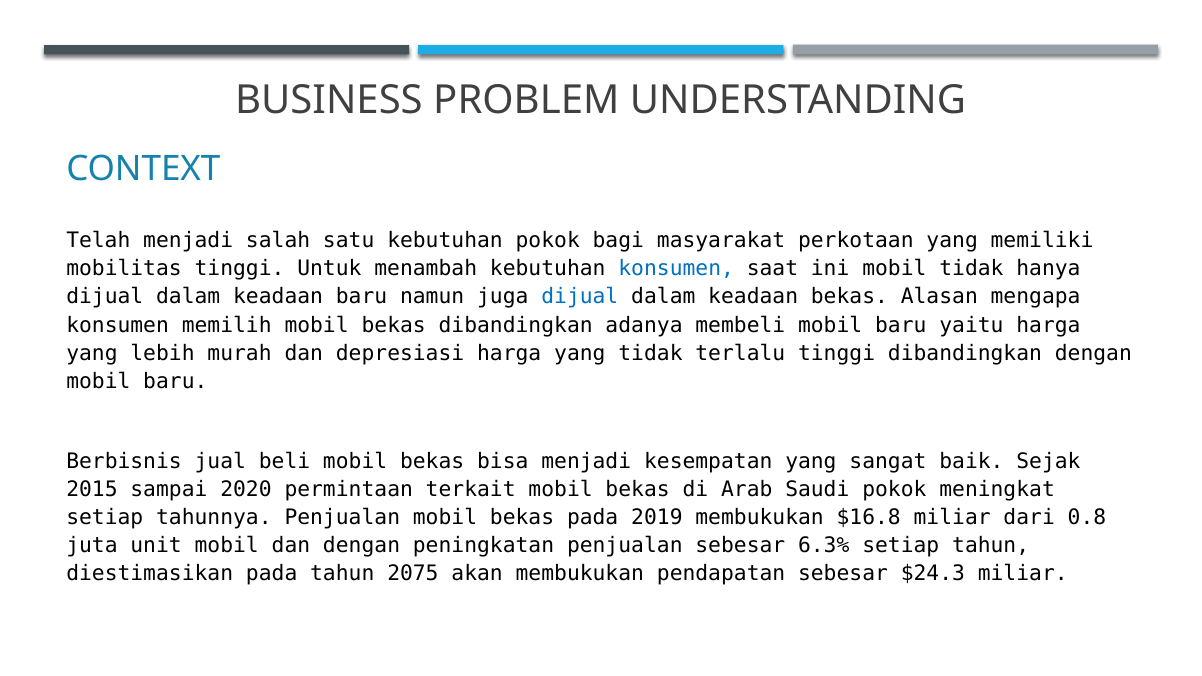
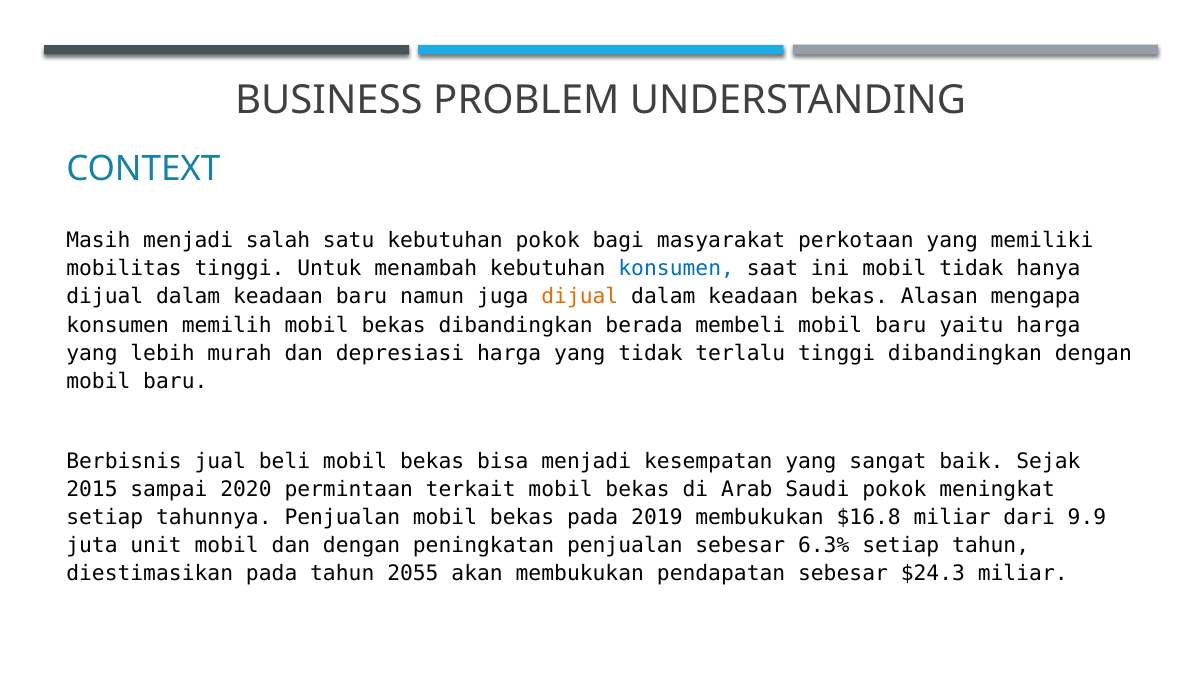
Telah: Telah -> Masih (98, 241)
dijual colour: blue -> orange (580, 297)
adanya: adanya -> berada (644, 325)
0.8: 0.8 -> 9.9 (1087, 518)
2075: 2075 -> 2055 (413, 574)
